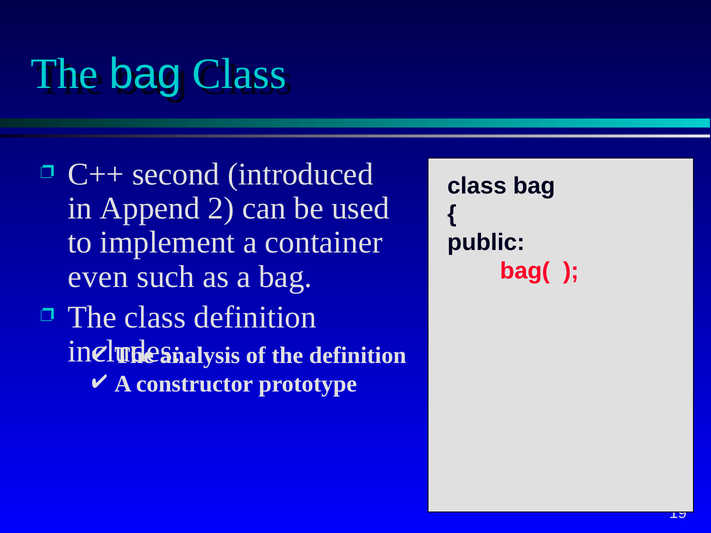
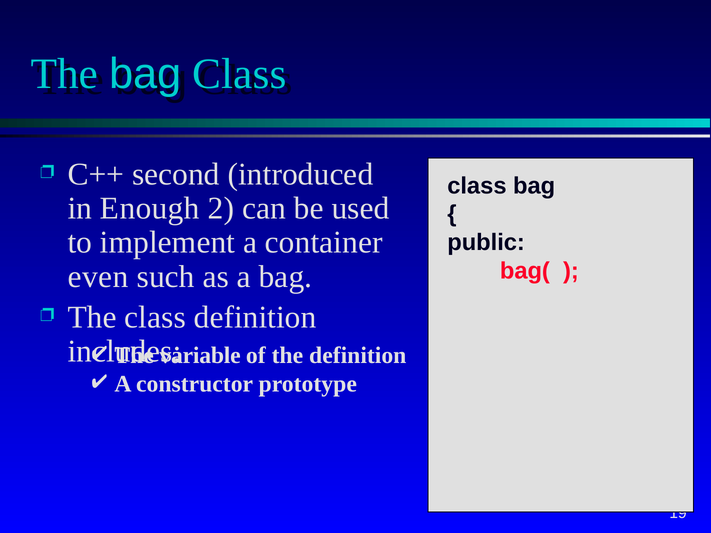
Append: Append -> Enough (150, 209)
analysis: analysis -> variable (200, 356)
